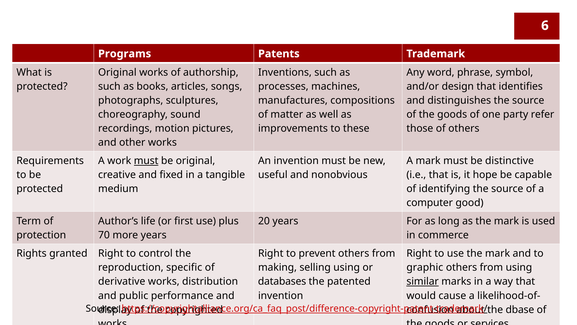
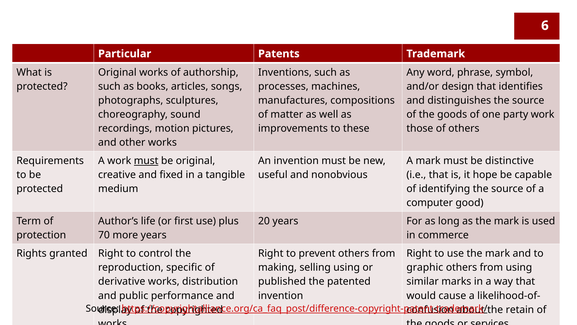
Programs: Programs -> Particular (125, 54)
party refer: refer -> work (543, 114)
databases: databases -> published (282, 281)
similar underline: present -> none (423, 281)
dbase: dbase -> retain (520, 309)
